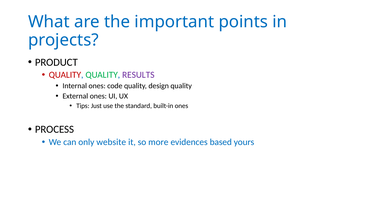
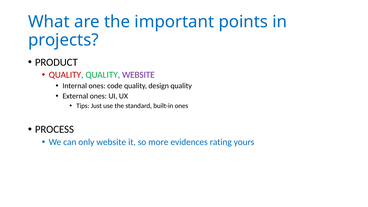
QUALITY RESULTS: RESULTS -> WEBSITE (138, 75)
based: based -> rating (221, 142)
